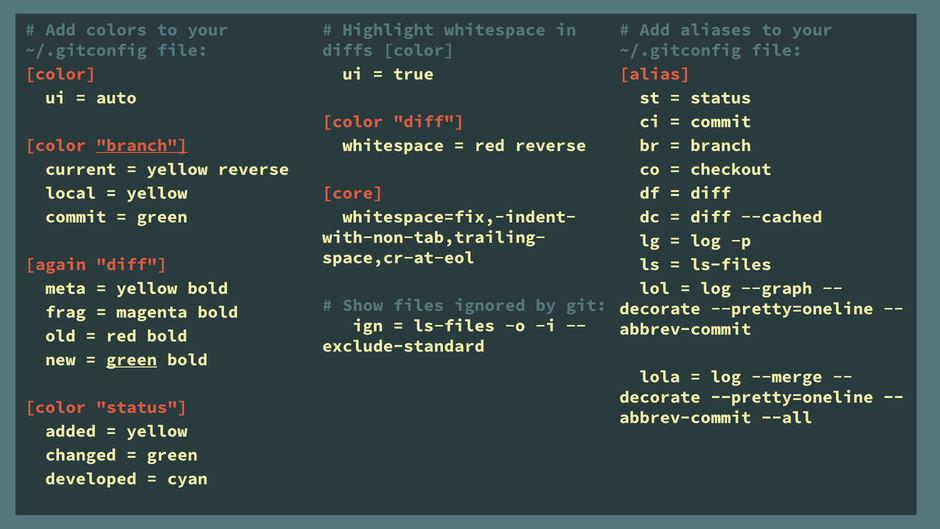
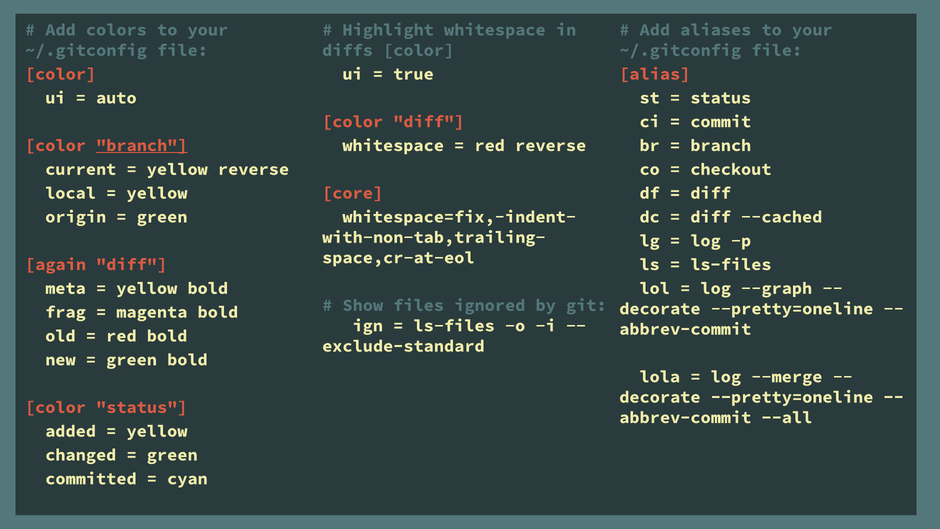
commit: commit -> origin (76, 217)
green underline: present -> none (132, 360)
developed: developed -> committed (91, 478)
